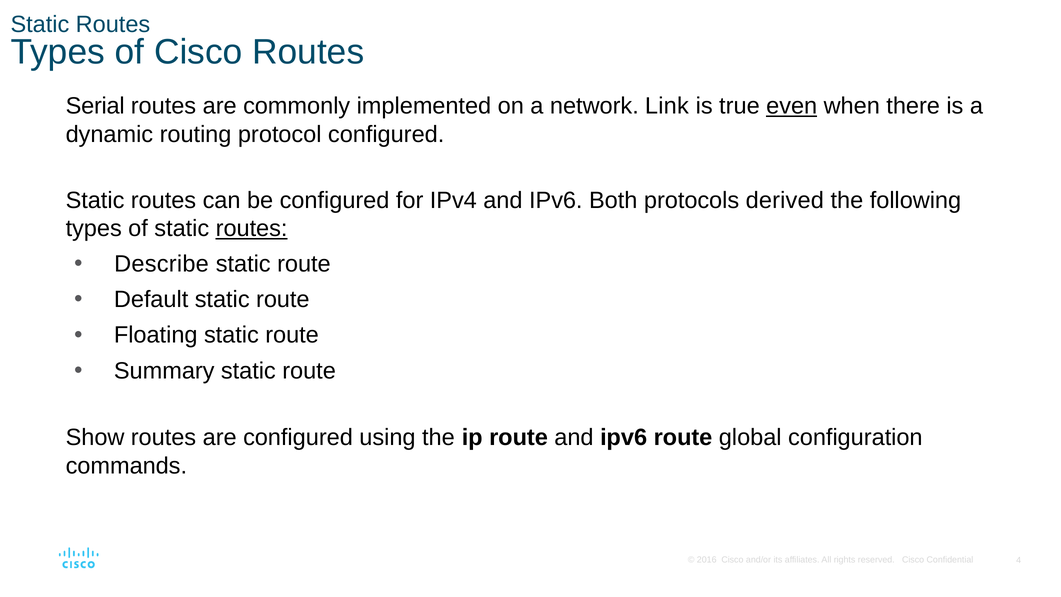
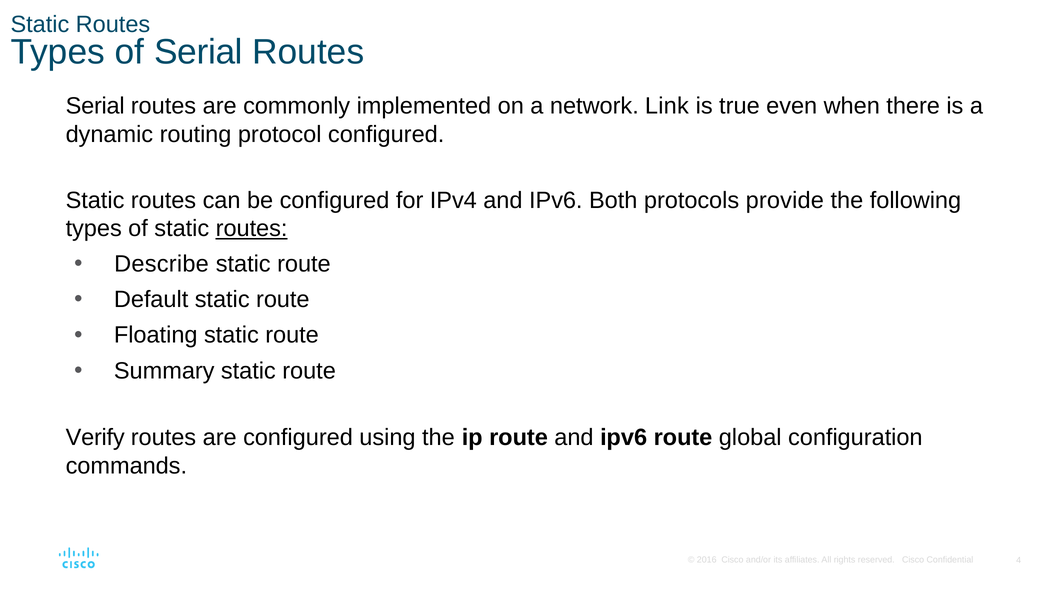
of Cisco: Cisco -> Serial (198, 52)
even underline: present -> none (792, 106)
derived: derived -> provide (785, 200)
Show: Show -> Verify (95, 437)
